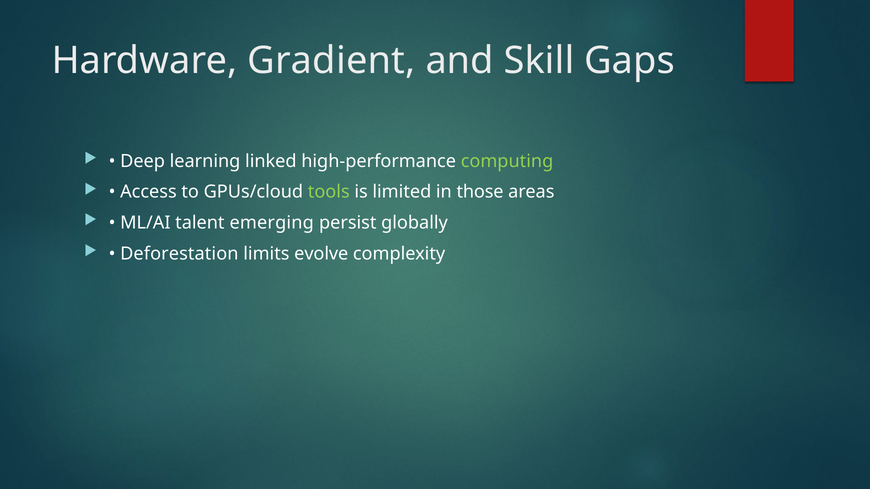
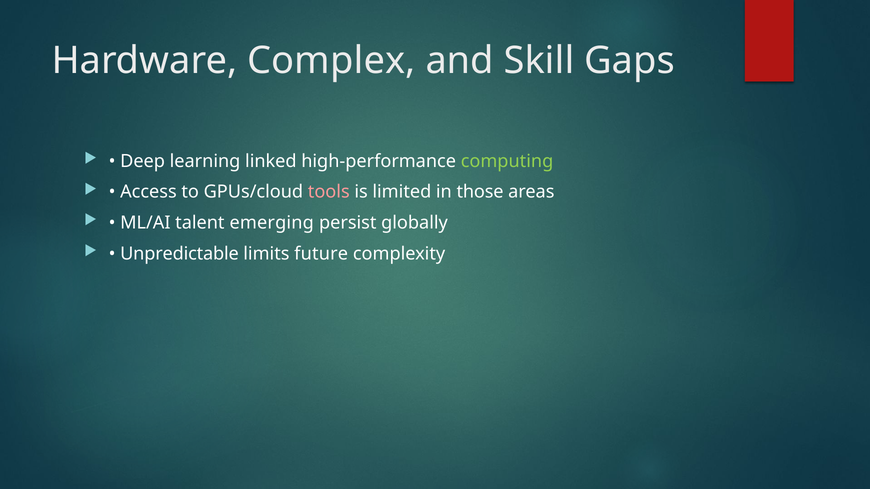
Gradient: Gradient -> Complex (331, 61)
tools colour: light green -> pink (329, 192)
Deforestation: Deforestation -> Unpredictable (179, 254)
evolve: evolve -> future (321, 254)
